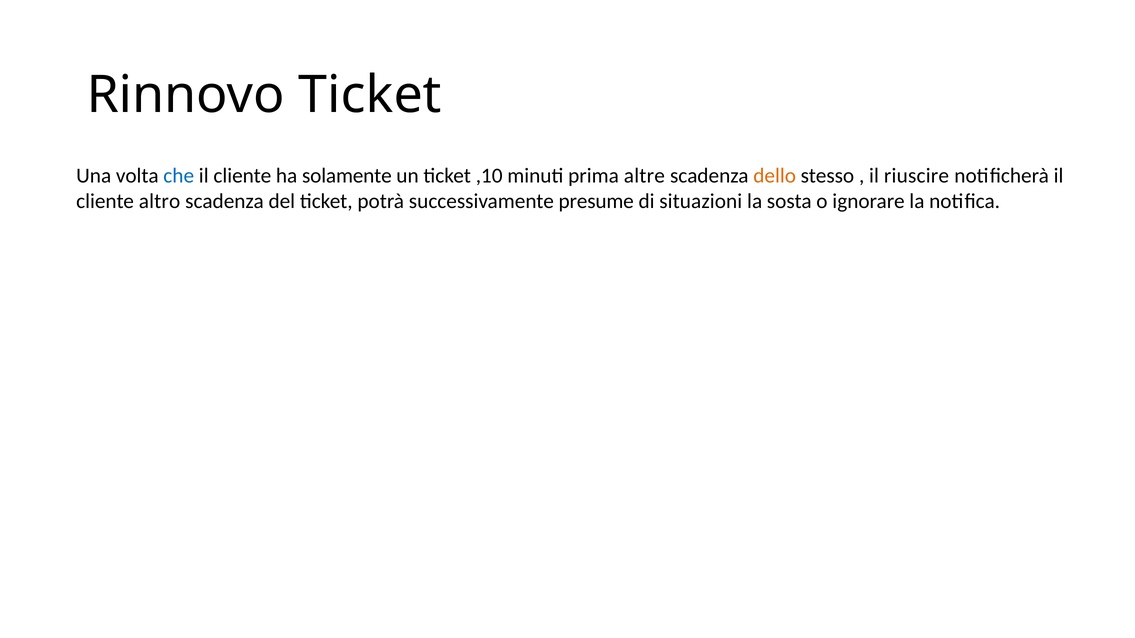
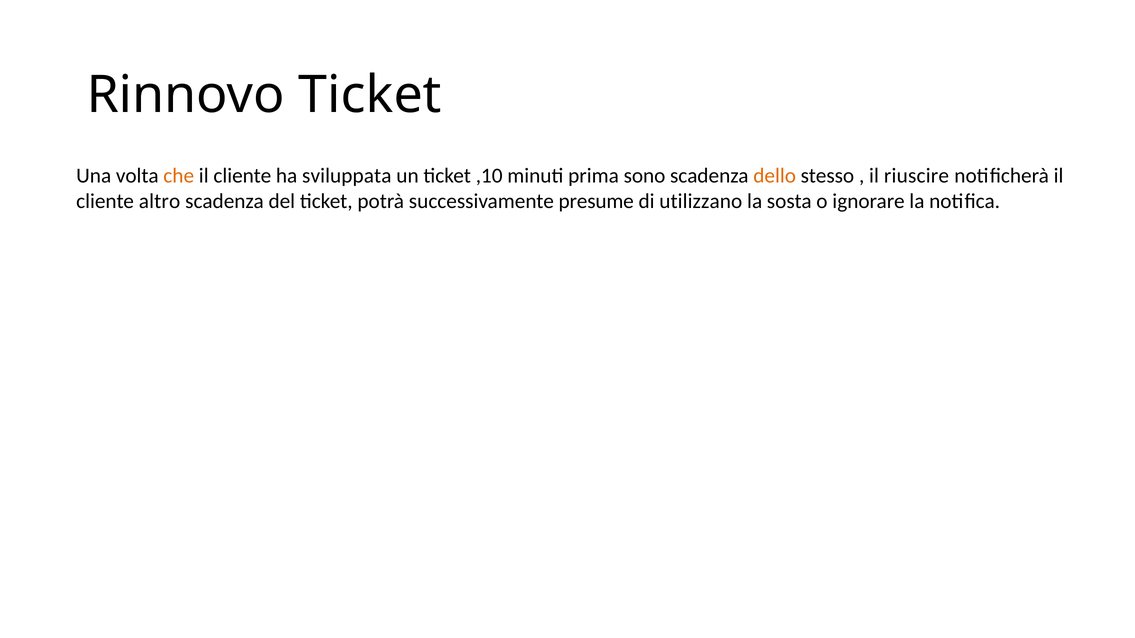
che colour: blue -> orange (179, 176)
solamente: solamente -> sviluppata (347, 176)
altre: altre -> sono (645, 176)
situazioni: situazioni -> utilizzano (701, 201)
